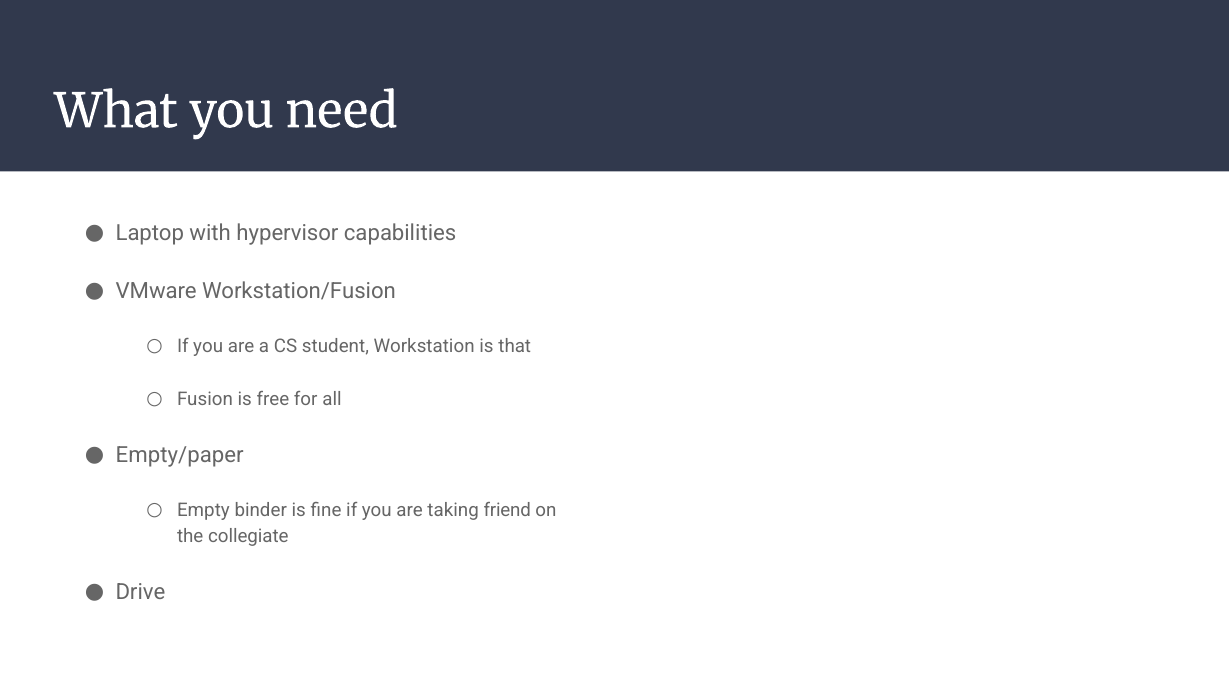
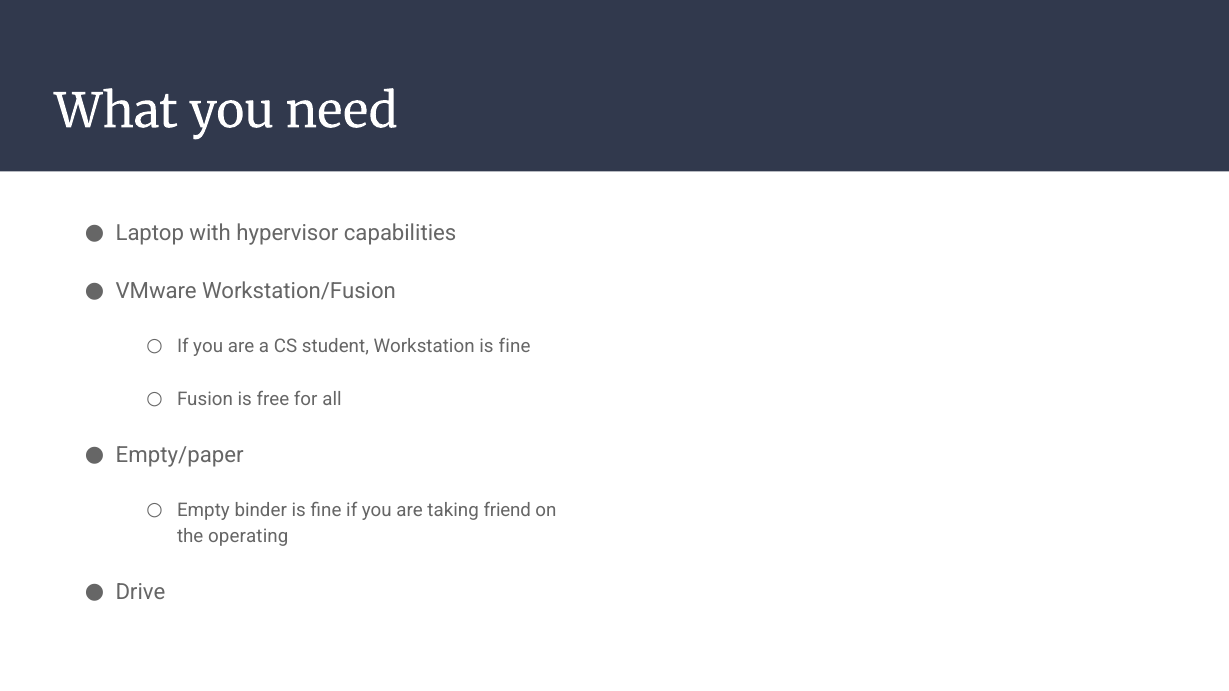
Workstation is that: that -> fine (515, 346)
collegiate: collegiate -> operating (248, 537)
